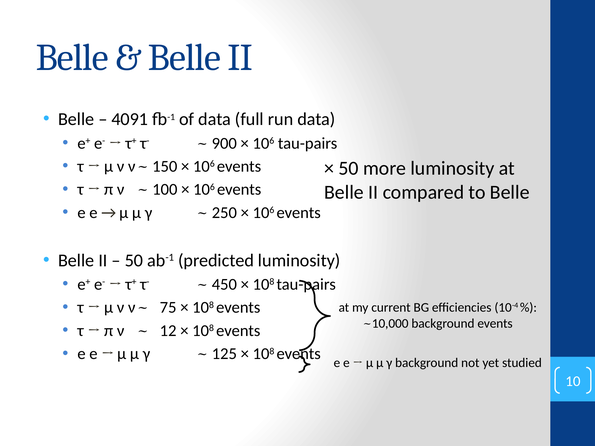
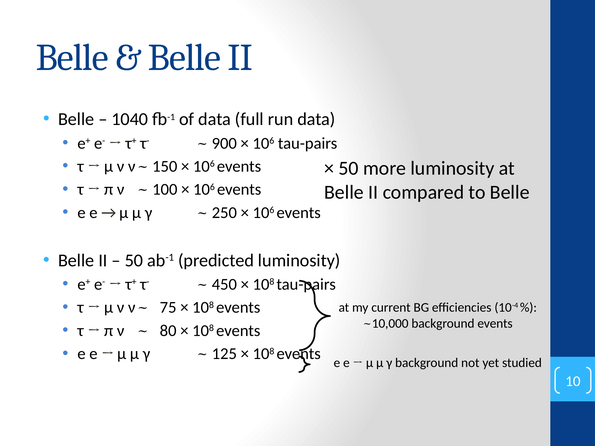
4091: 4091 -> 1040 (130, 119)
12: 12 -> 80 (168, 331)
